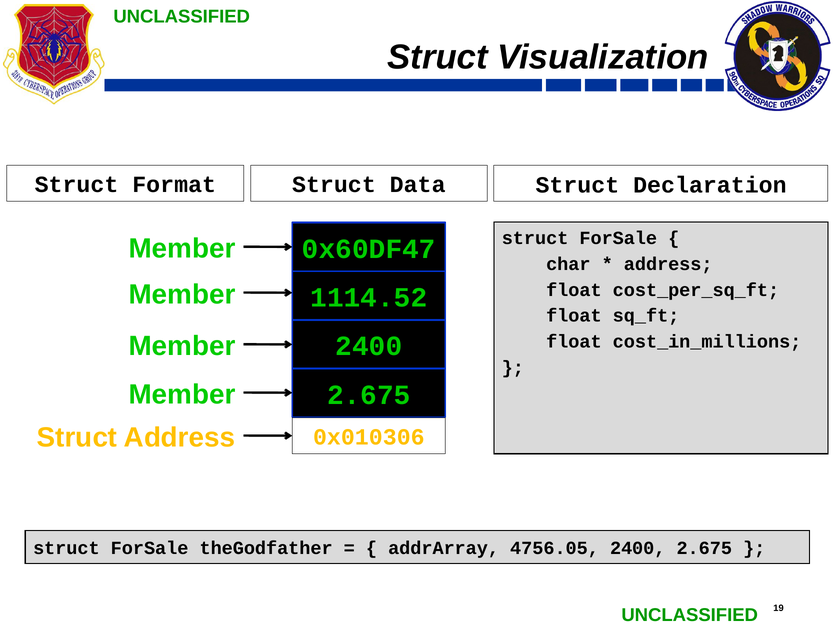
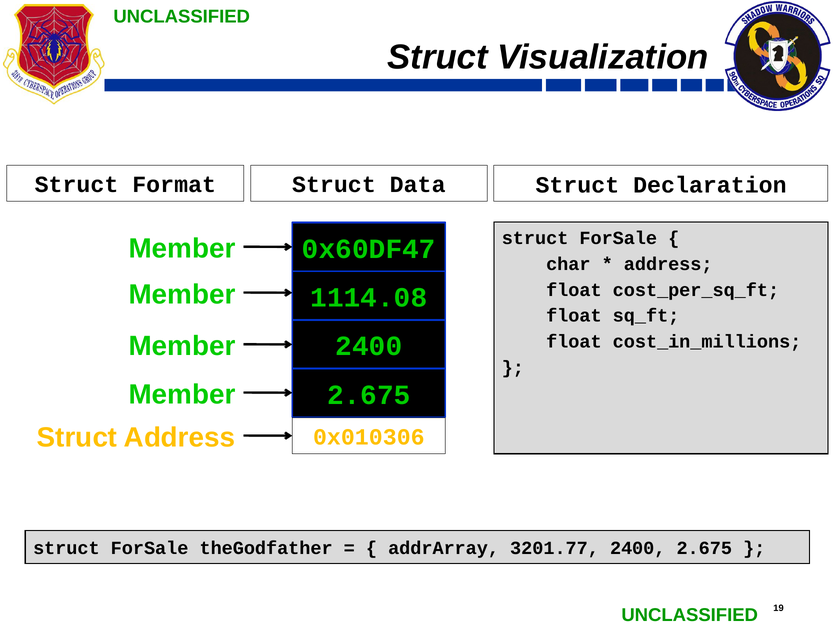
1114.52: 1114.52 -> 1114.08 (369, 298)
4756.05: 4756.05 -> 3201.77 (555, 549)
